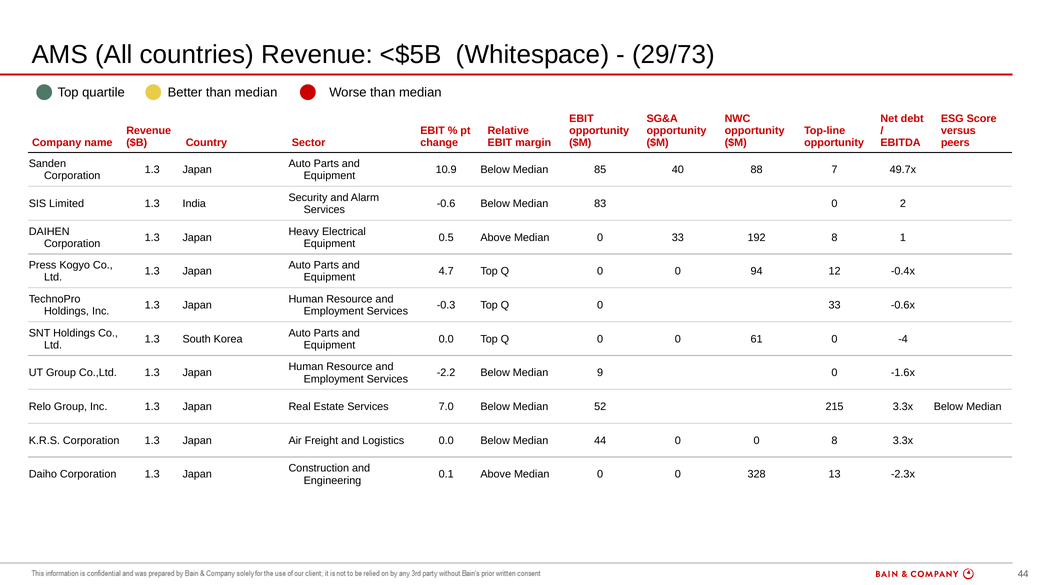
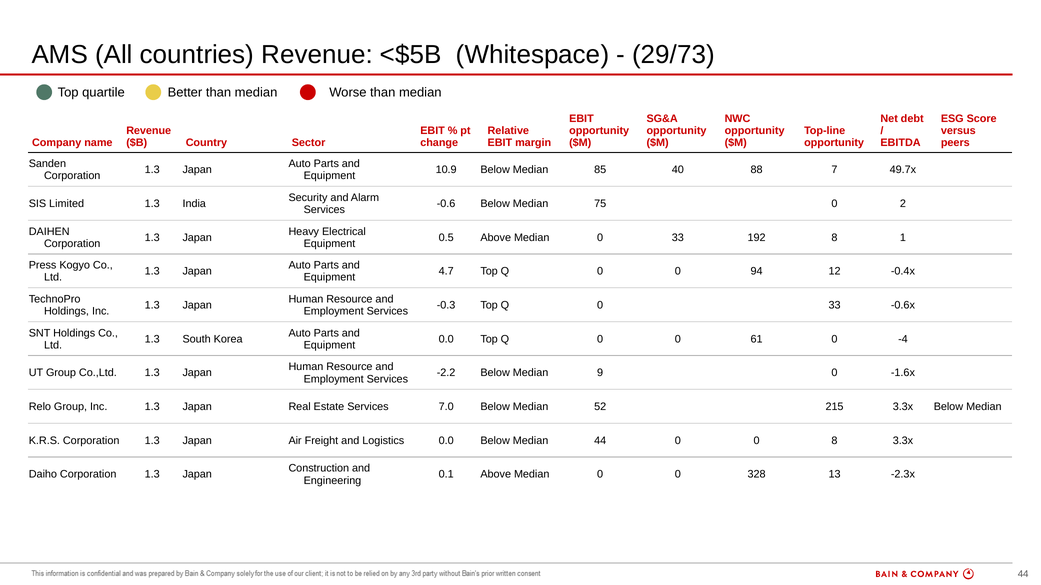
83: 83 -> 75 (600, 204)
